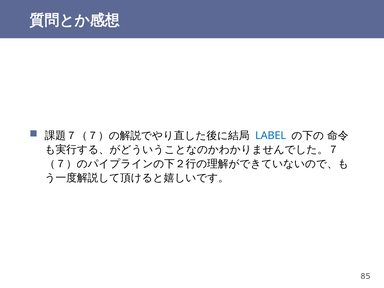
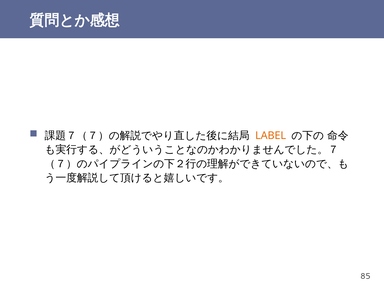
LABEL colour: blue -> orange (271, 136)
